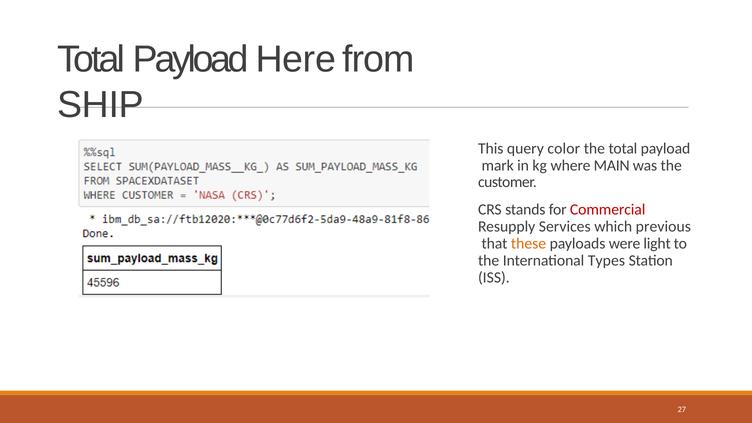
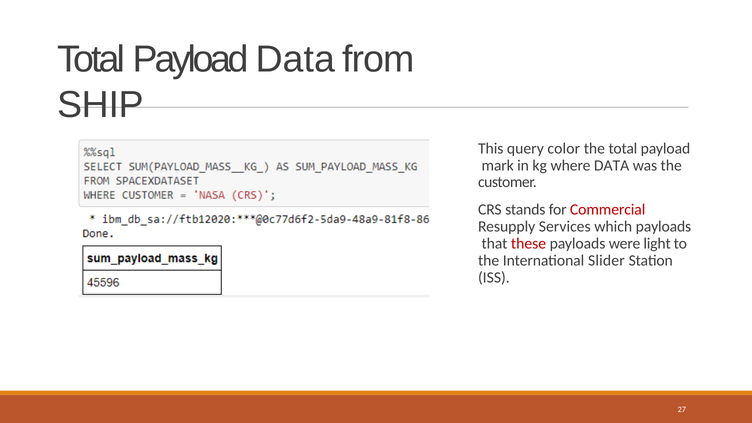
Payload Here: Here -> Data (296, 59)
where MAIN: MAIN -> DATA (612, 165)
which previous: previous -> payloads (663, 227)
these colour: orange -> red (529, 244)
Types: Types -> Slider (606, 260)
